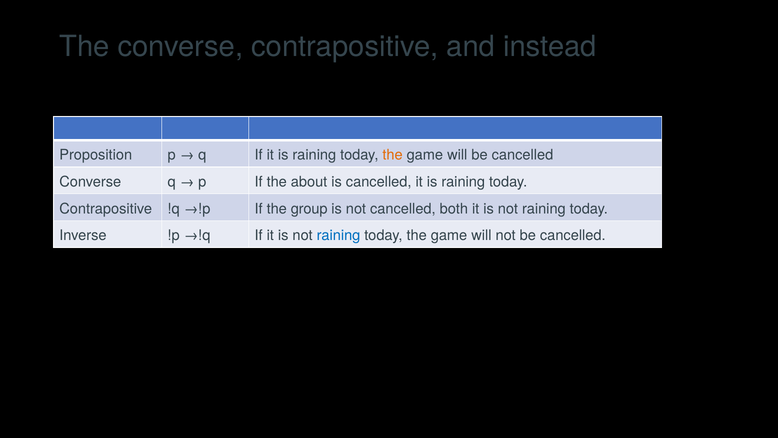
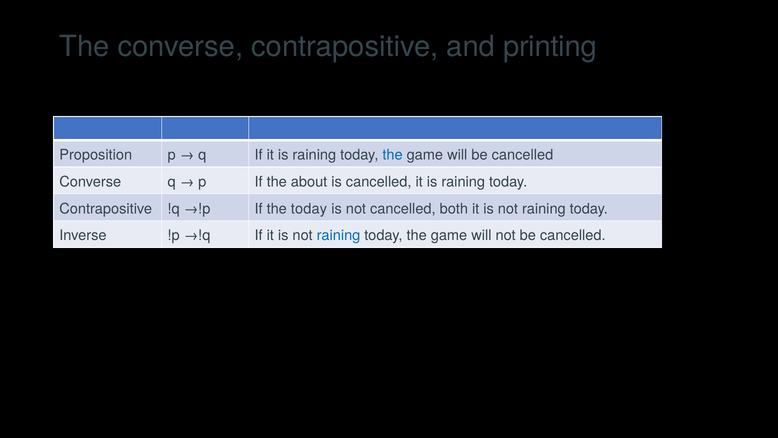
instead: instead -> printing (550, 47)
the colour: orange -> blue (393, 155)
the group: group -> today (309, 209)
